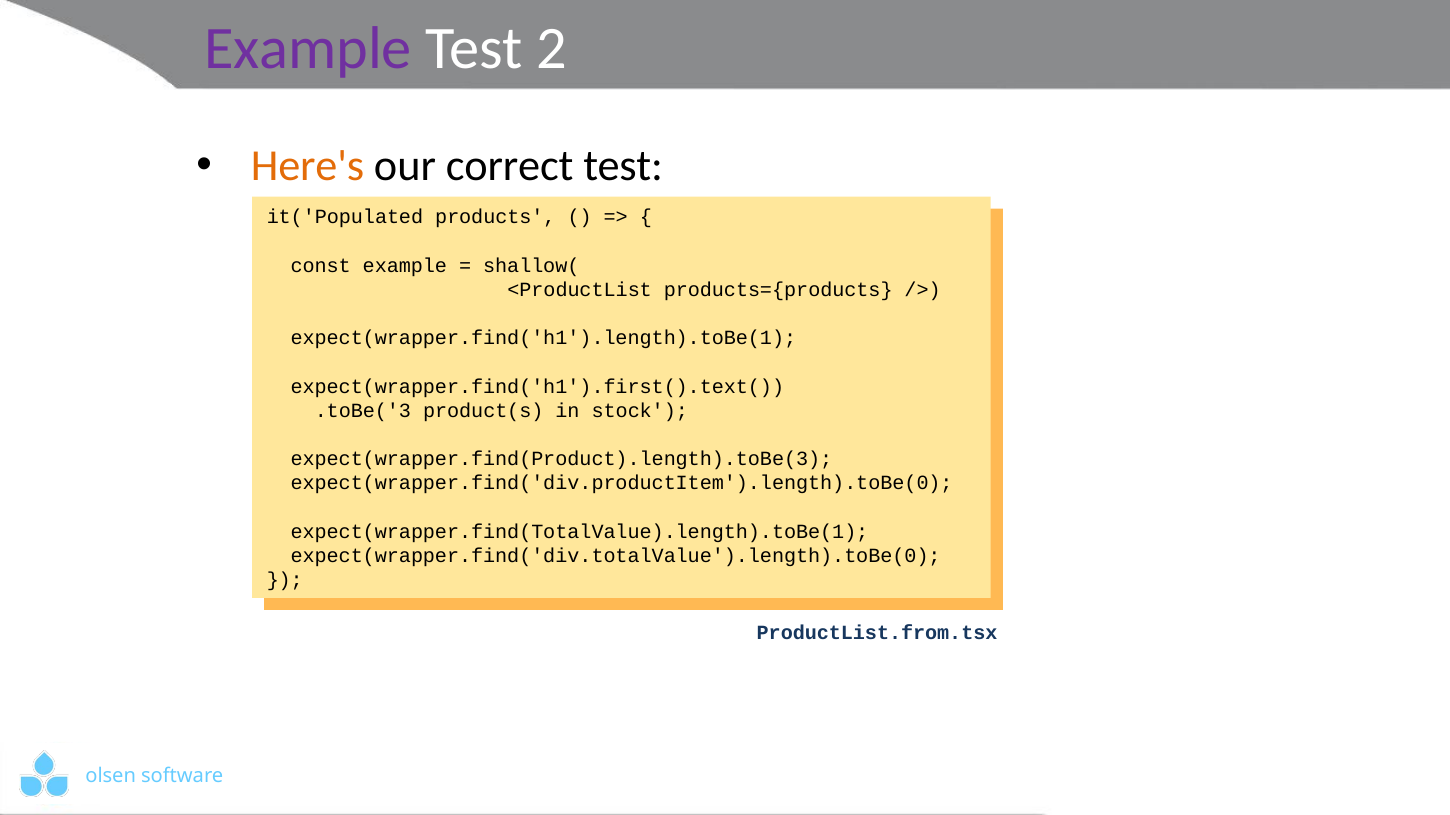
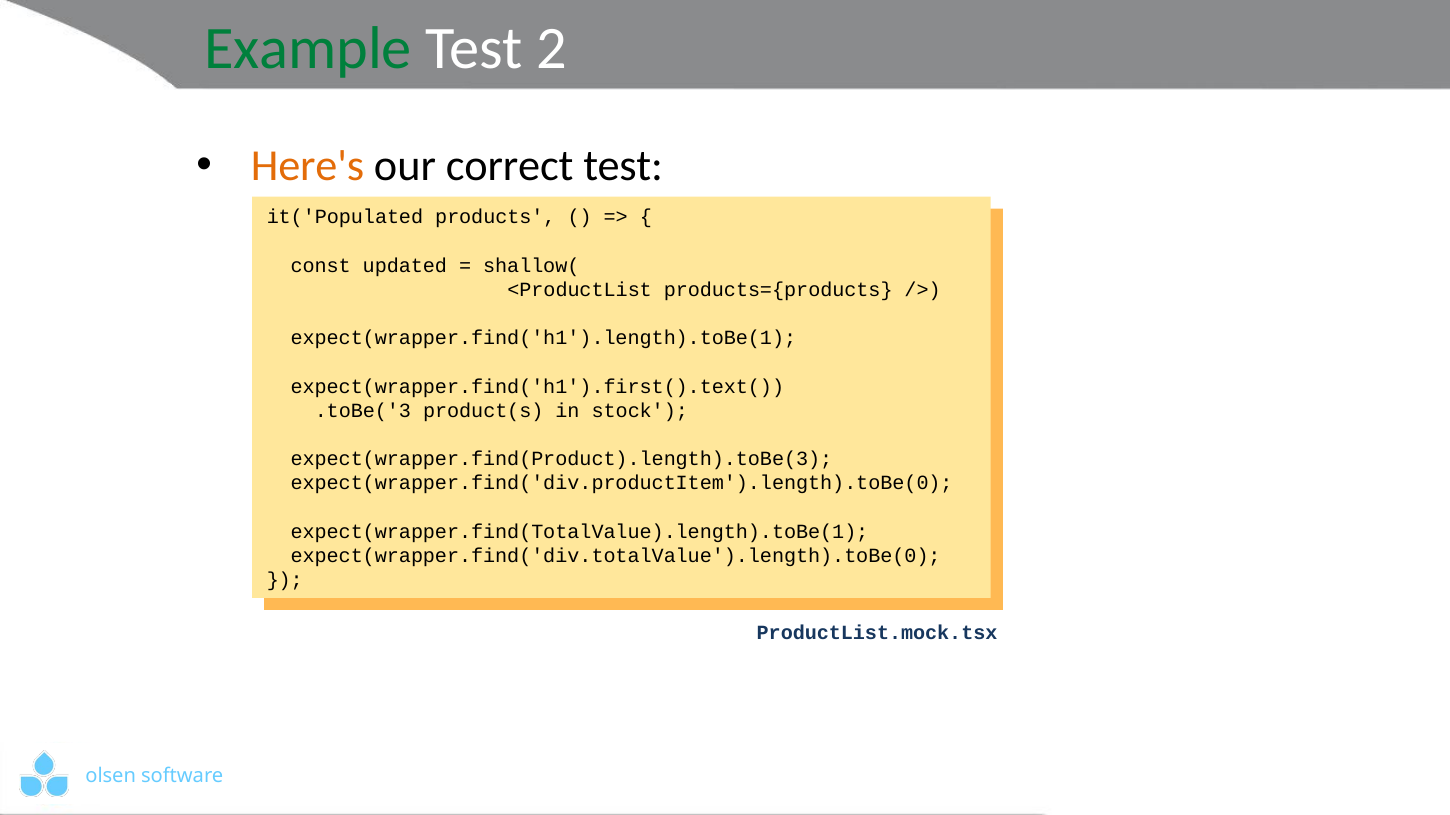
Example colour: purple -> green (308, 48)
const example: example -> updated (405, 266)
ProductList.from.tsx: ProductList.from.tsx -> ProductList.mock.tsx (877, 633)
